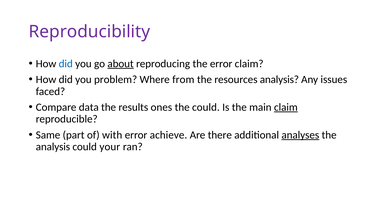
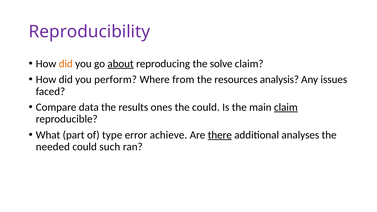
did colour: blue -> orange (66, 64)
the error: error -> solve (221, 64)
problem: problem -> perform (116, 80)
Same: Same -> What (48, 135)
with: with -> type (112, 135)
there underline: none -> present (220, 135)
analyses underline: present -> none (300, 135)
analysis: analysis -> needed (53, 147)
your: your -> such (110, 147)
